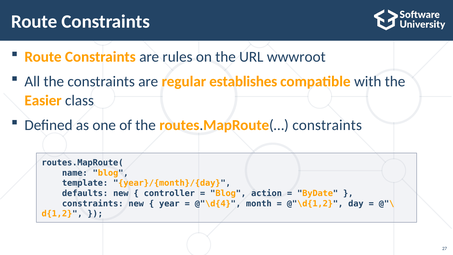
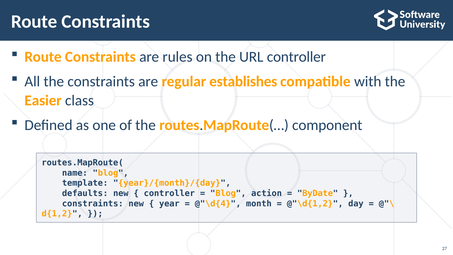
URL wwwroot: wwwroot -> controller (296, 57)
routes.MapRoute(… constraints: constraints -> component (327, 125)
